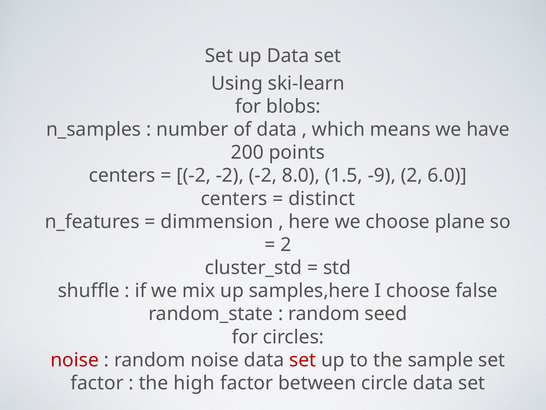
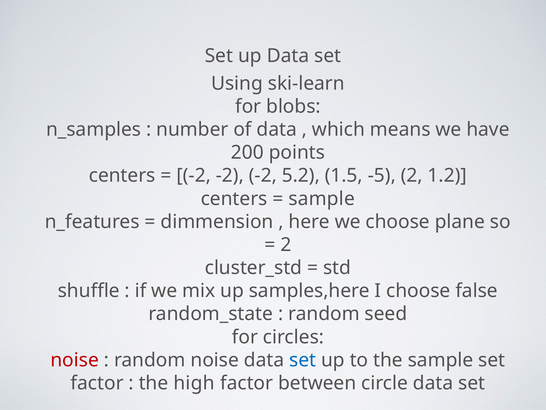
8.0: 8.0 -> 5.2 (301, 175)
-9: -9 -> -5 (382, 175)
6.0: 6.0 -> 1.2 (447, 175)
distinct: distinct -> sample (322, 198)
set colour: red -> blue (303, 360)
